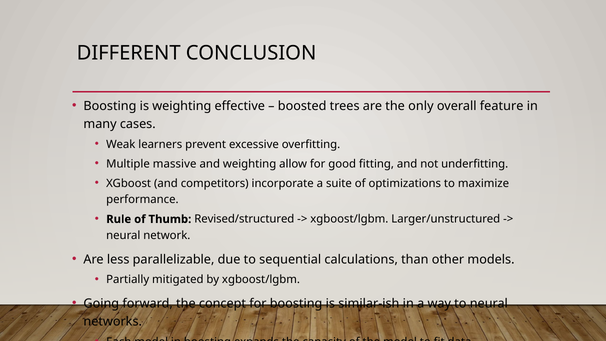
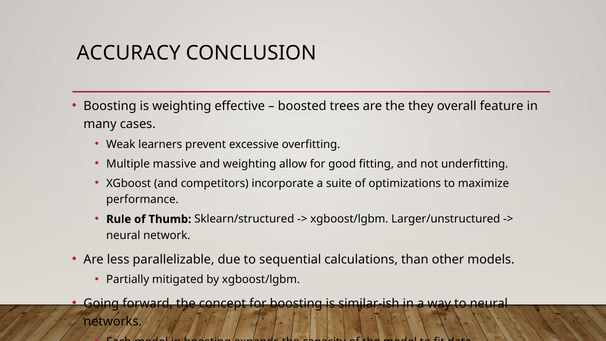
DIFFERENT: DIFFERENT -> ACCURACY (129, 53)
only: only -> they (421, 106)
Revised/structured: Revised/structured -> Sklearn/structured (244, 219)
